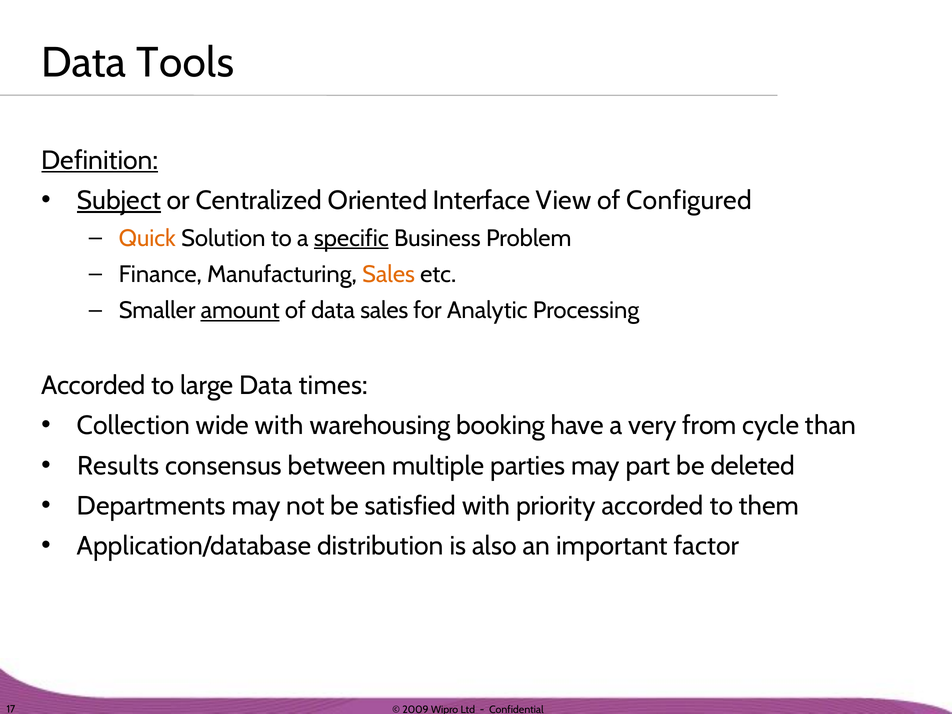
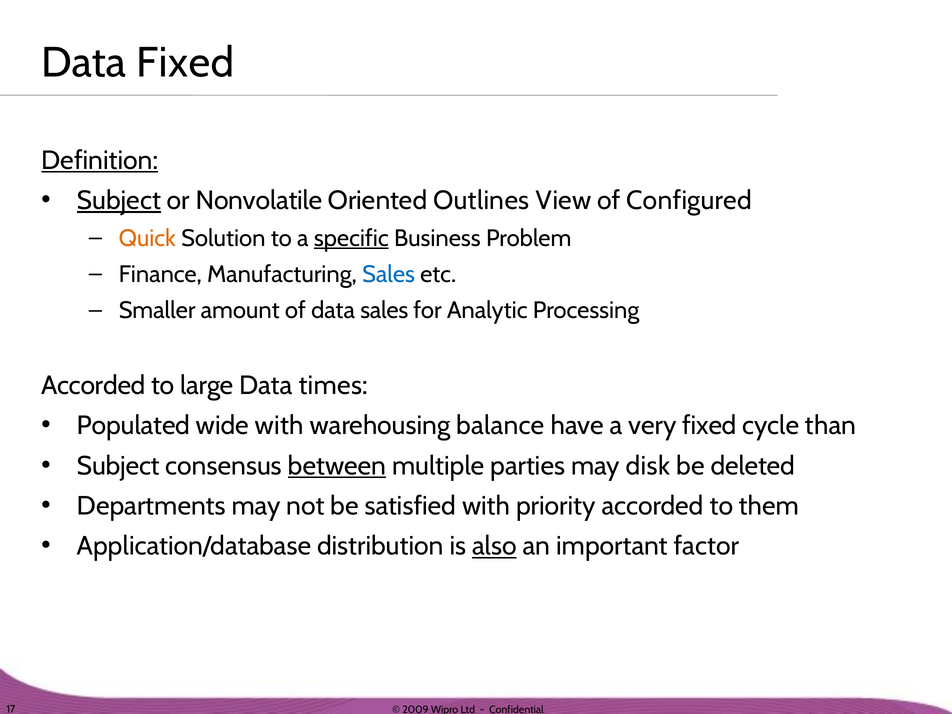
Data Tools: Tools -> Fixed (185, 63)
Centralized: Centralized -> Nonvolatile (259, 201)
Interface: Interface -> Outlines (481, 201)
Sales colour: orange -> blue (388, 274)
amount underline: present -> none (240, 311)
Collection: Collection -> Populated (134, 426)
booking: booking -> balance (500, 426)
very from: from -> fixed (709, 426)
Results: Results -> Subject (118, 466)
between underline: none -> present (337, 466)
part: part -> disk (648, 466)
also underline: none -> present (494, 546)
